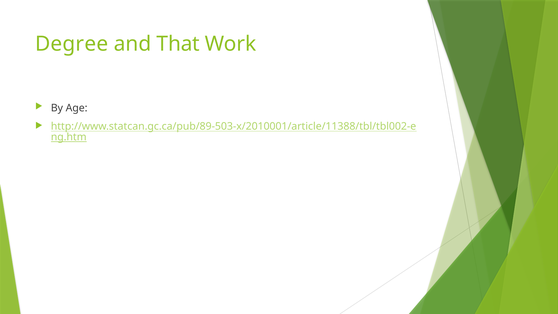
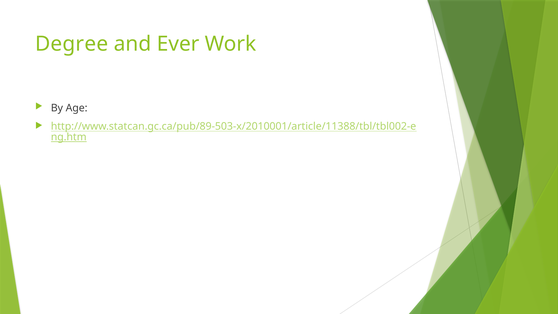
That: That -> Ever (178, 44)
